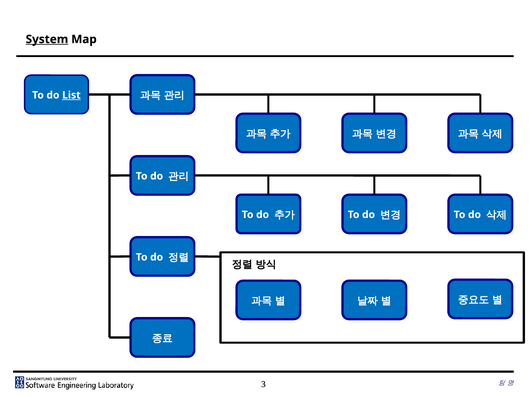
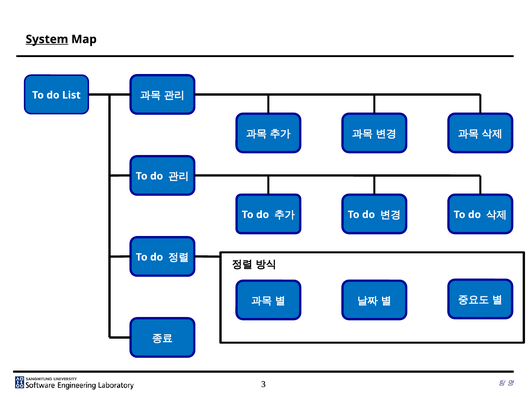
List underline: present -> none (71, 95)
